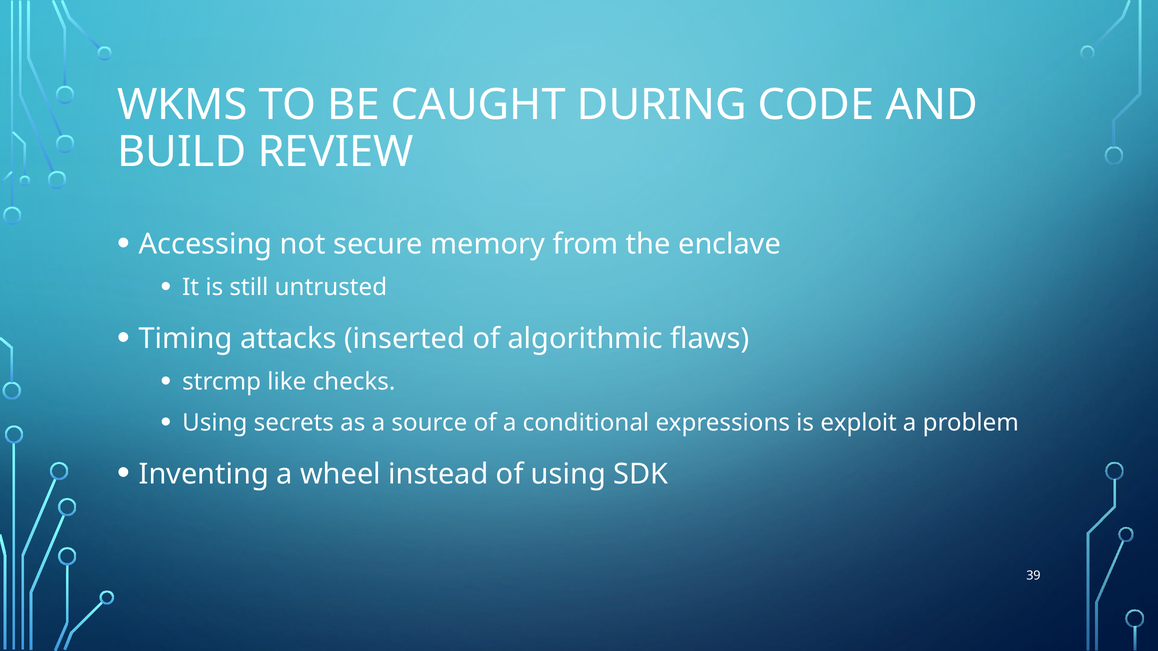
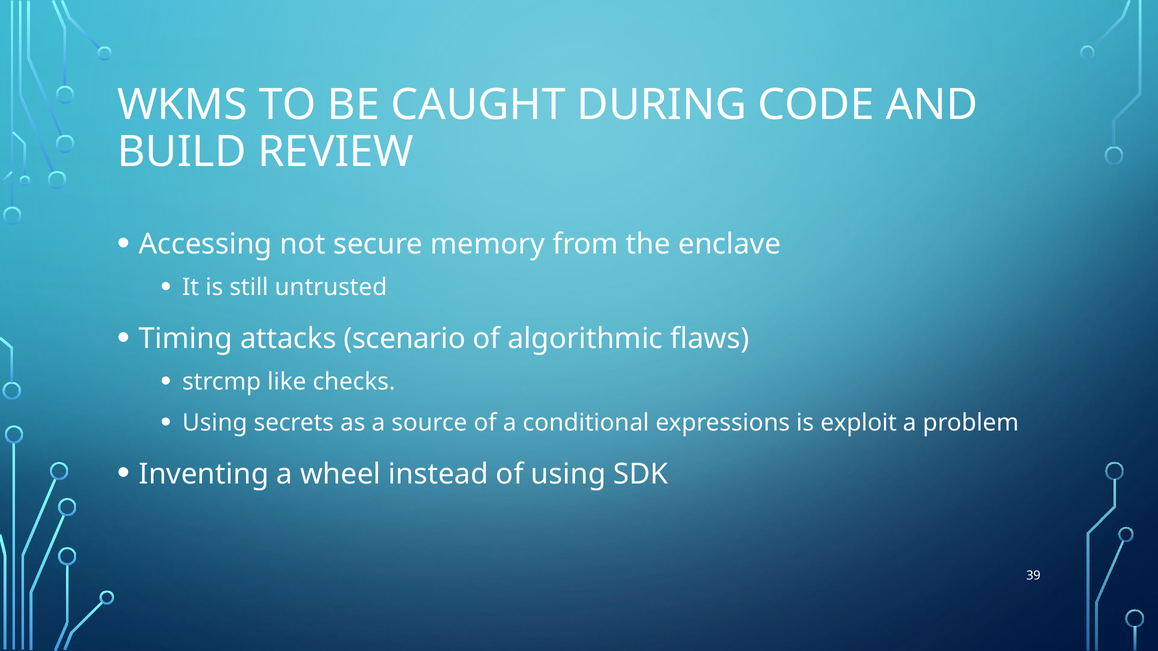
inserted: inserted -> scenario (405, 339)
